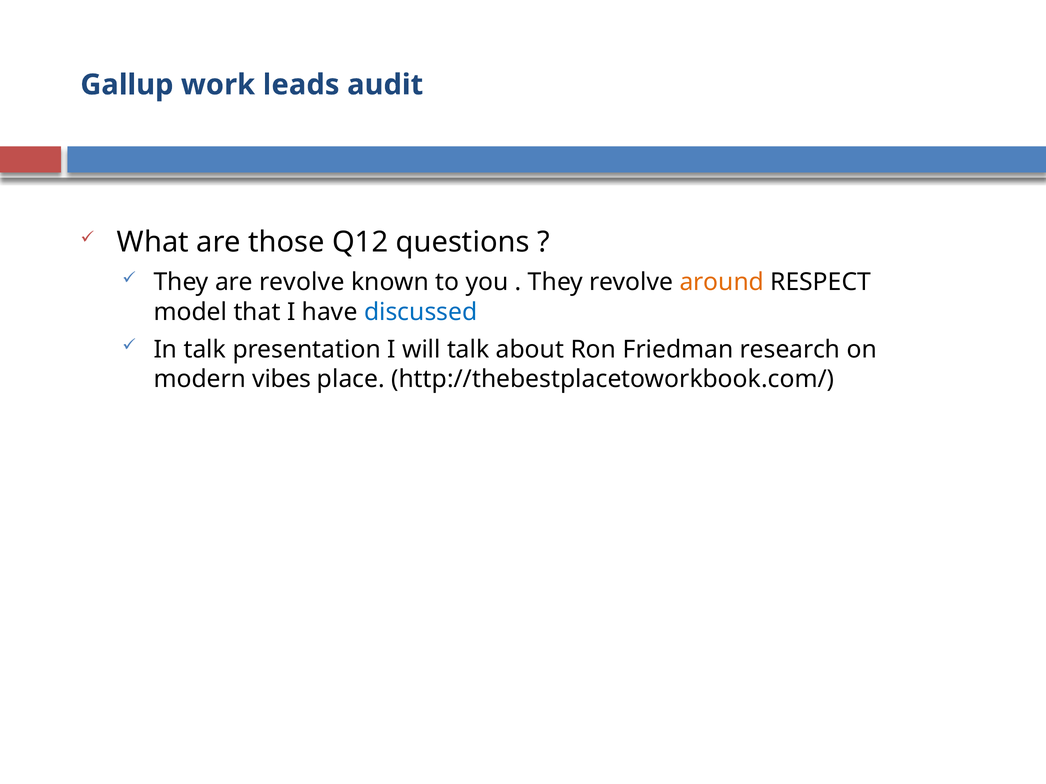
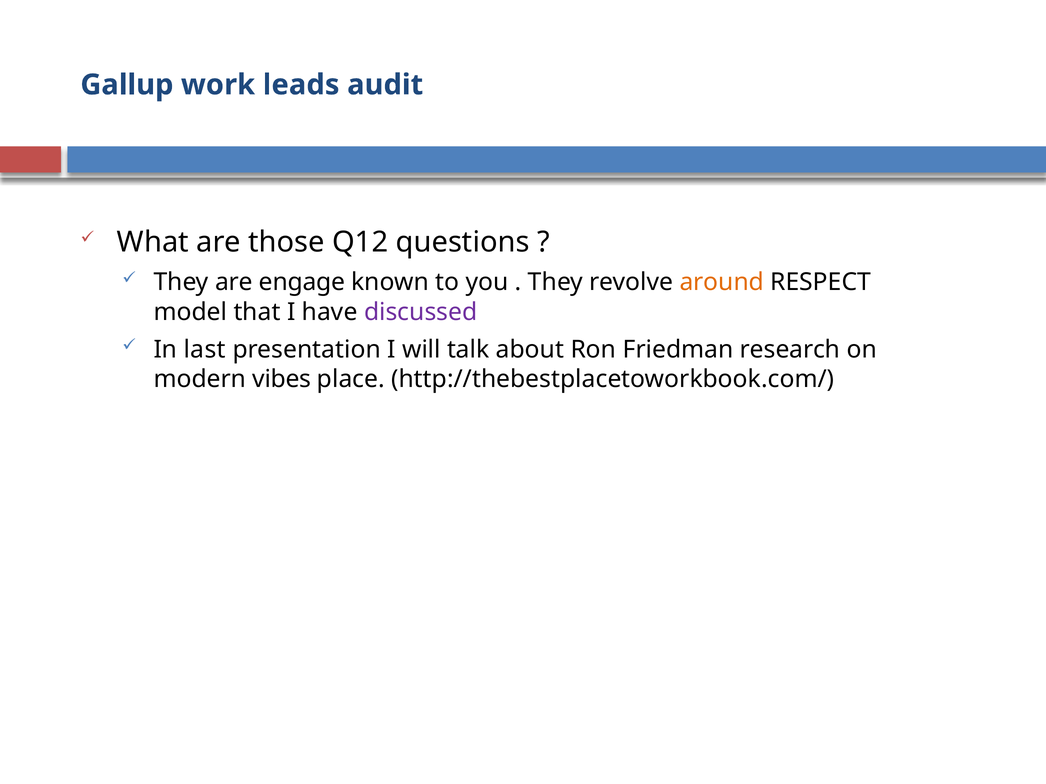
are revolve: revolve -> engage (302, 283)
discussed colour: blue -> purple (421, 312)
In talk: talk -> last (205, 350)
